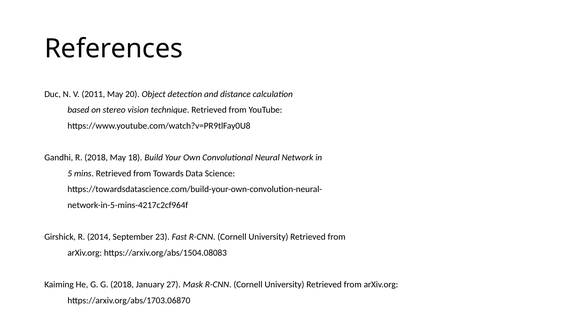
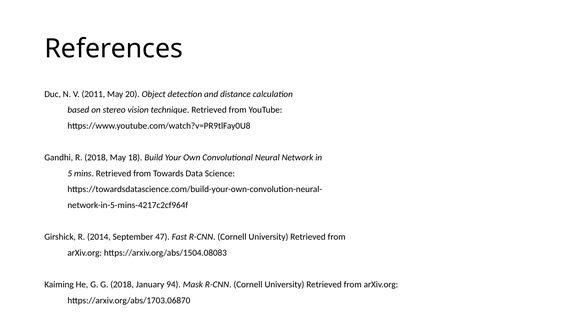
23: 23 -> 47 (162, 237)
27: 27 -> 94 (173, 285)
